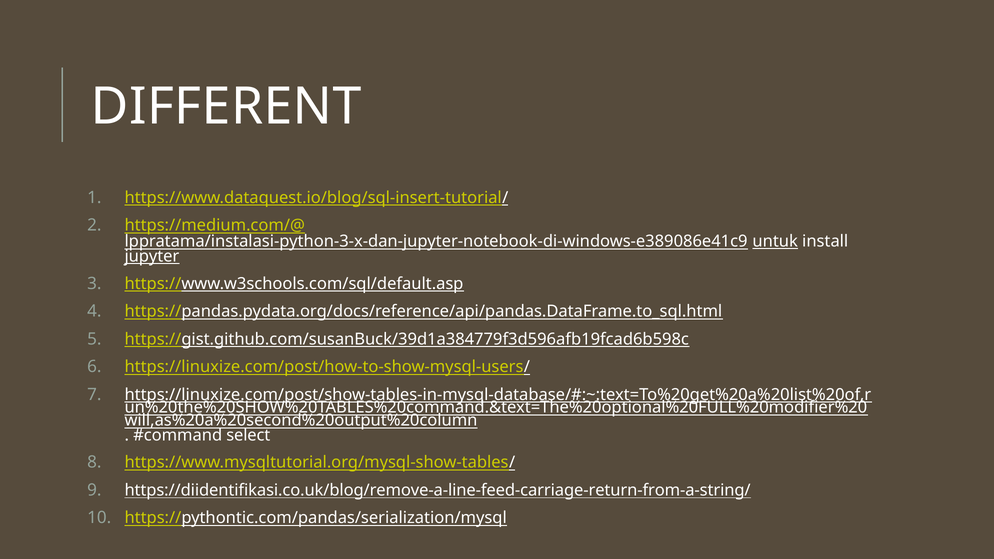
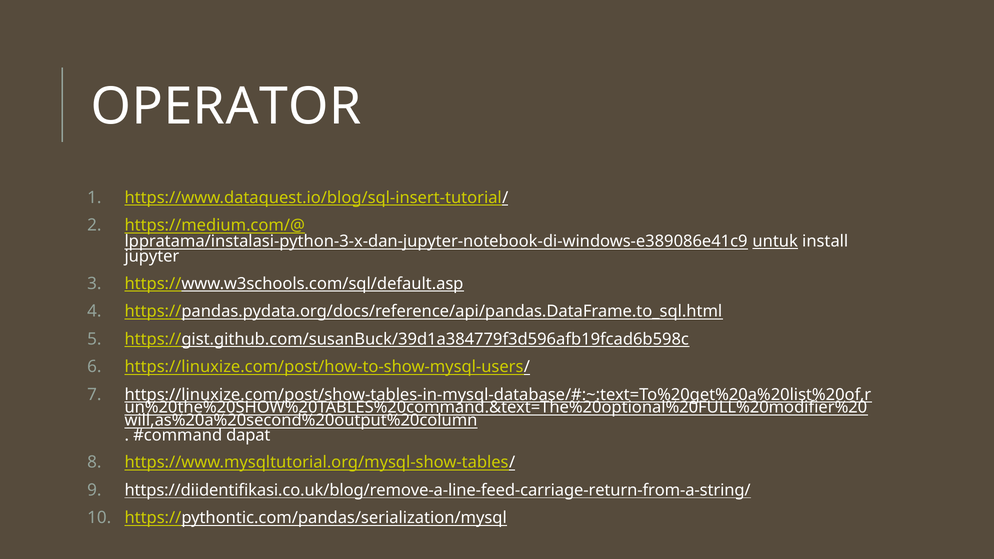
DIFFERENT: DIFFERENT -> OPERATOR (226, 107)
jupyter underline: present -> none (152, 256)
select: select -> dapat (248, 435)
